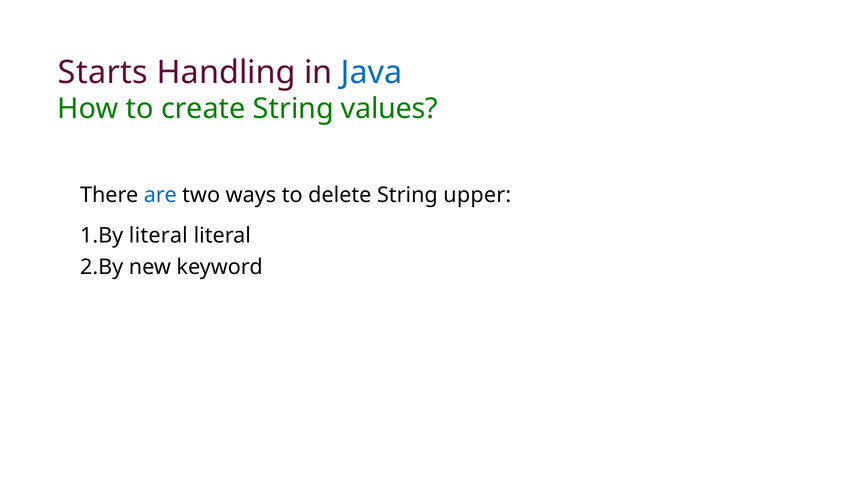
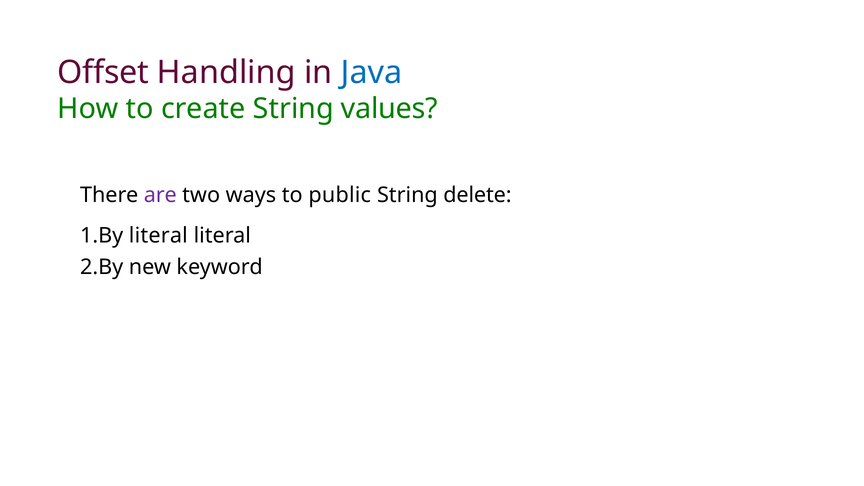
Starts: Starts -> Offset (103, 72)
are colour: blue -> purple (160, 195)
delete: delete -> public (340, 195)
upper: upper -> delete (477, 195)
